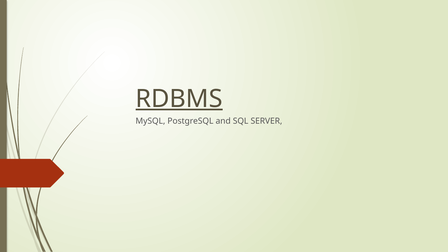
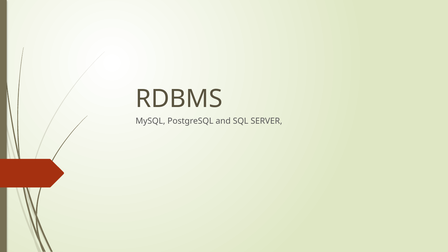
RDBMS underline: present -> none (179, 99)
